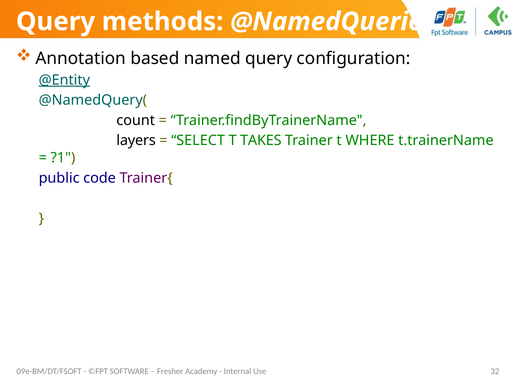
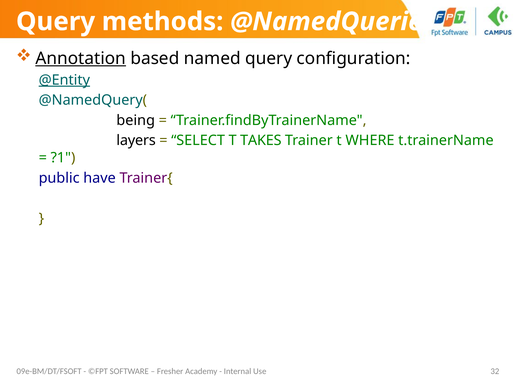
Annotation underline: none -> present (81, 58)
count: count -> being (136, 120)
code: code -> have (100, 178)
